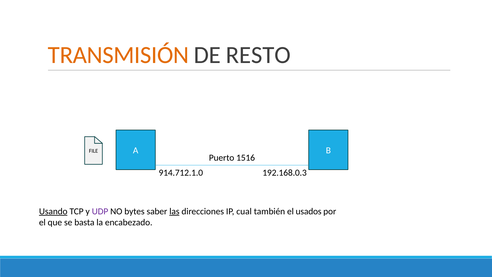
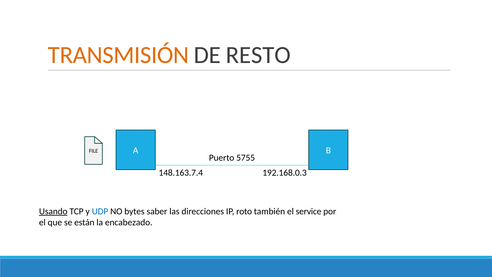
1516: 1516 -> 5755 (246, 158)
914.712.1.0: 914.712.1.0 -> 148.163.7.4 (181, 173)
UDP colour: purple -> blue (100, 211)
las underline: present -> none (174, 211)
cual: cual -> roto (244, 211)
usados: usados -> service (309, 211)
basta: basta -> están (84, 222)
